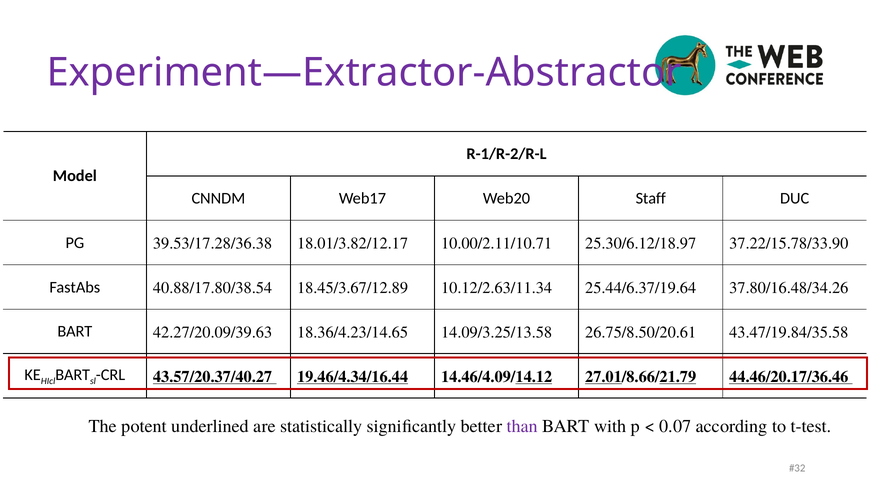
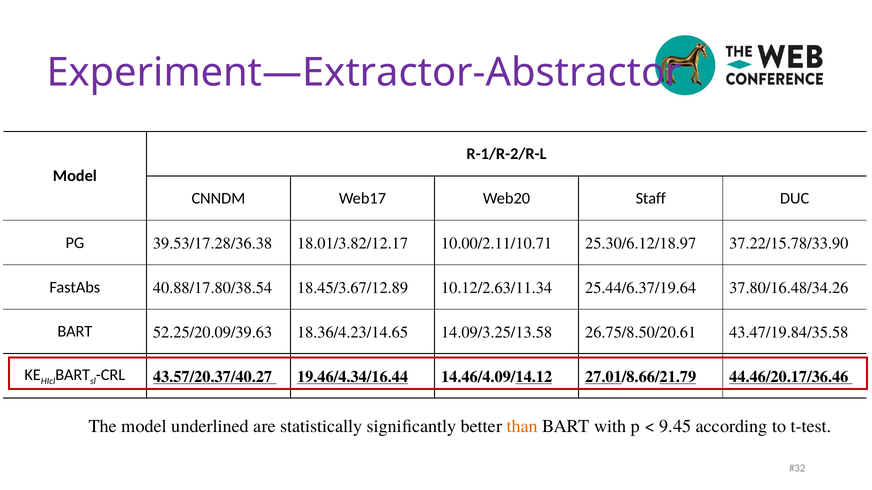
42.27/20.09/39.63: 42.27/20.09/39.63 -> 52.25/20.09/39.63 (213, 333)
The potent: potent -> model (144, 427)
than colour: purple -> orange (522, 427)
0.07: 0.07 -> 9.45 (675, 427)
